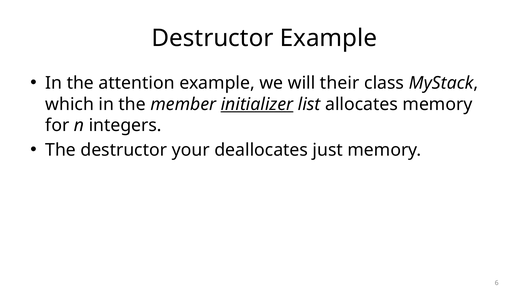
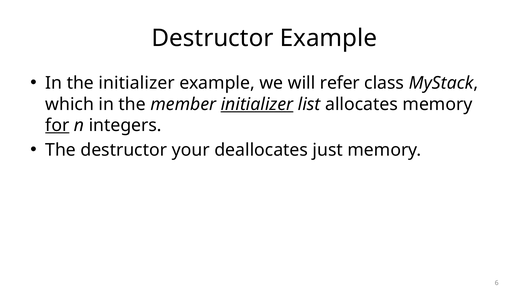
the attention: attention -> initializer (137, 83)
their: their -> refer (340, 83)
for underline: none -> present (57, 126)
